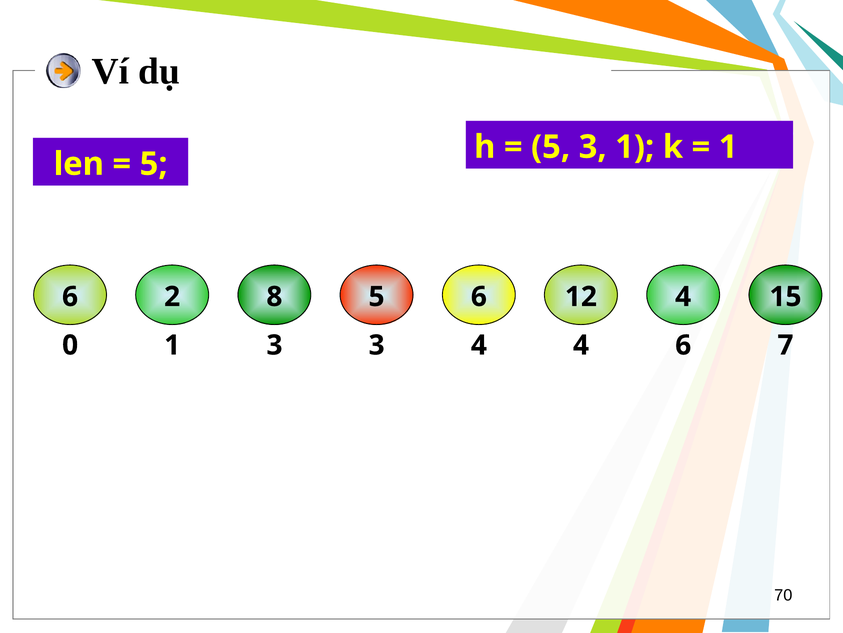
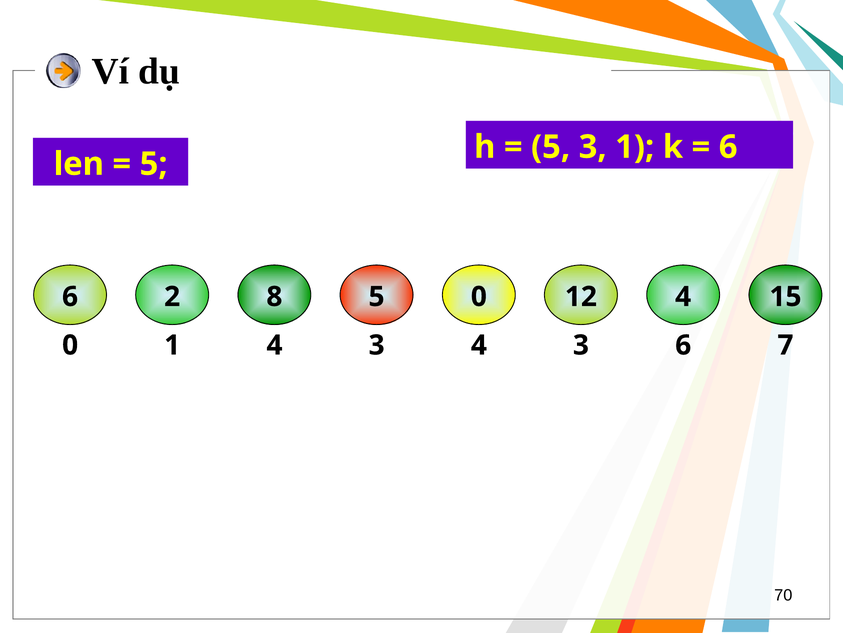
1: 1 -> 6 (728, 147)
5 6: 6 -> 0 (479, 296)
1 3: 3 -> 4 (275, 345)
3 4 4: 4 -> 3 (581, 345)
